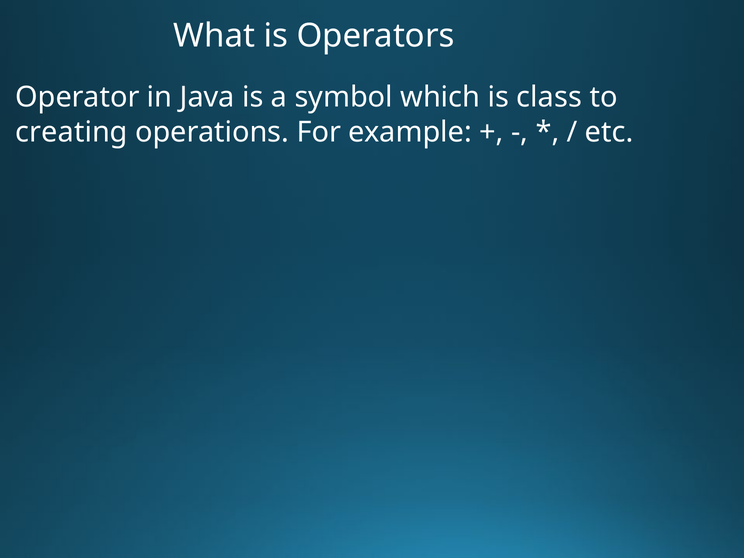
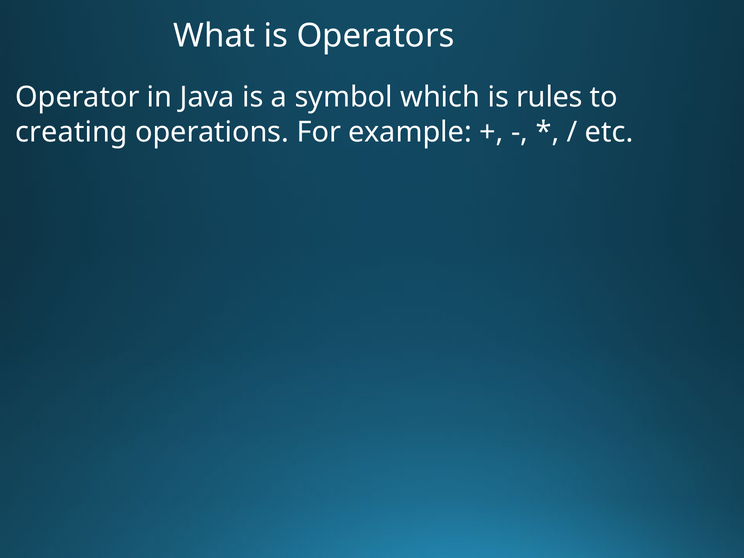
class: class -> rules (549, 97)
